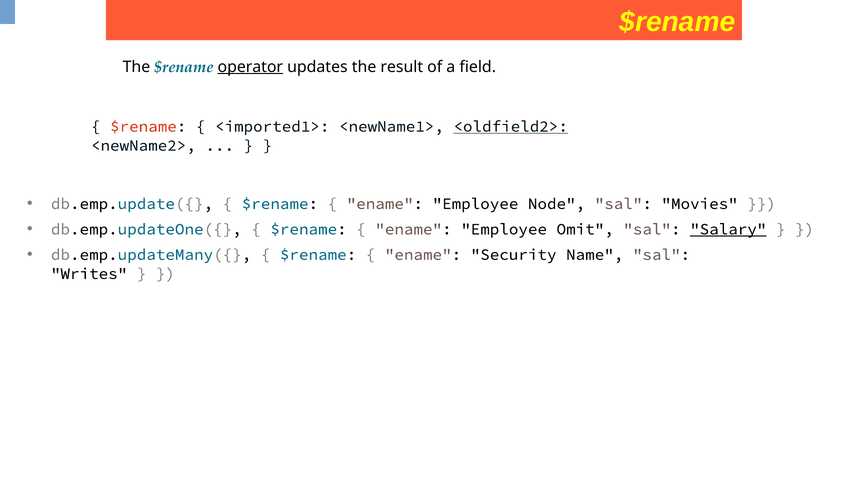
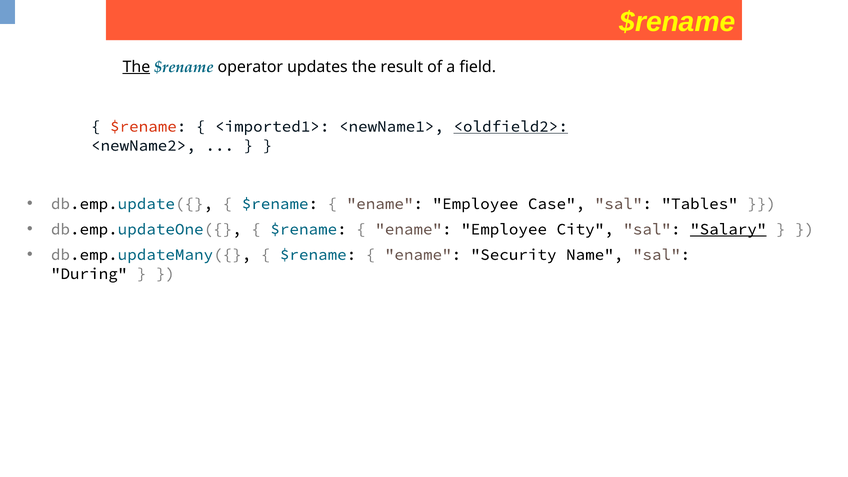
The underline: none -> present (136, 67)
operator underline: present -> none (250, 67)
Node: Node -> Case (557, 204)
Movies: Movies -> Tables (700, 204)
Omit: Omit -> City (585, 229)
Writes: Writes -> During (89, 274)
